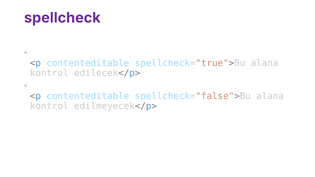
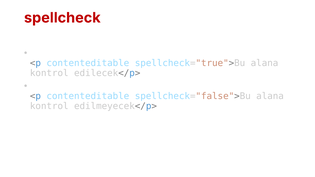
spellcheck colour: purple -> red (62, 18)
